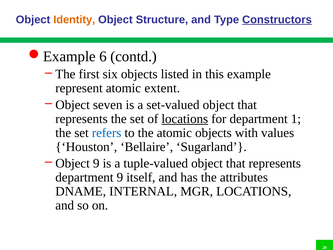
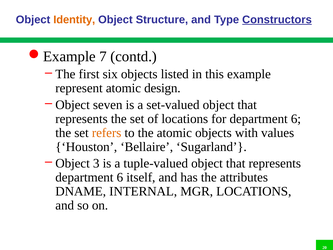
6: 6 -> 7 (103, 56)
extent: extent -> design (162, 88)
locations underline: present -> none (185, 119)
for department 1: 1 -> 6 (296, 119)
refers colour: blue -> orange (107, 133)
Object 9: 9 -> 3 (96, 163)
9: 9 -> 6 (120, 177)
